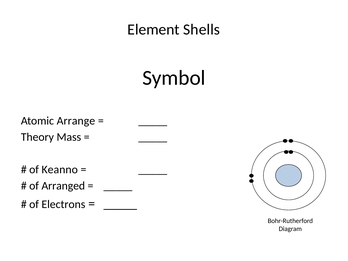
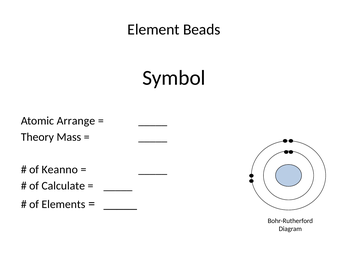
Shells: Shells -> Beads (202, 30)
Arranged: Arranged -> Calculate (63, 186)
Electrons: Electrons -> Elements (63, 204)
